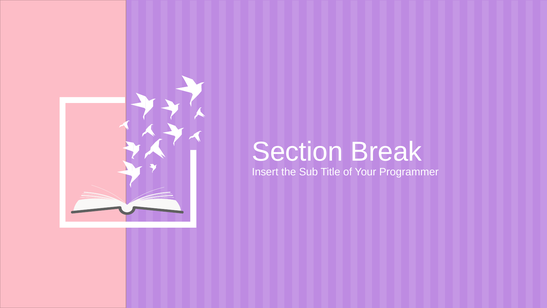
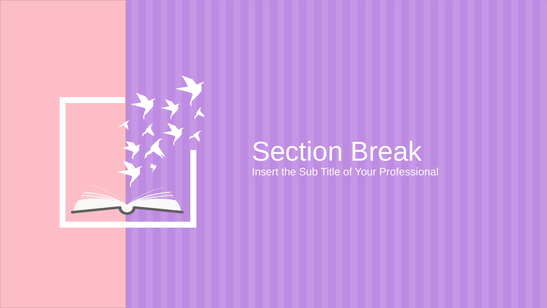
Programmer: Programmer -> Professional (409, 172)
